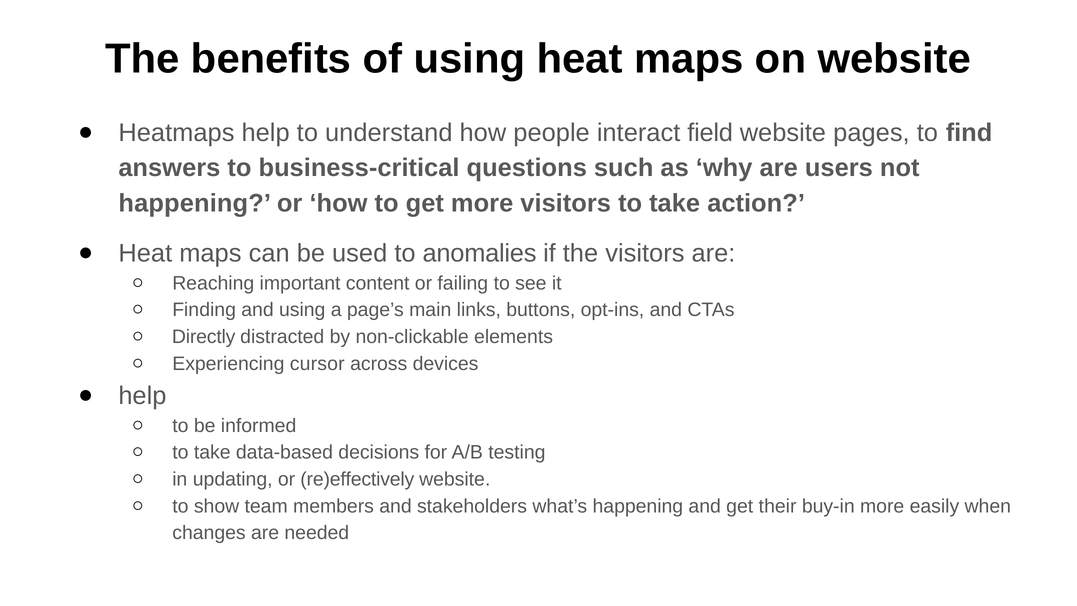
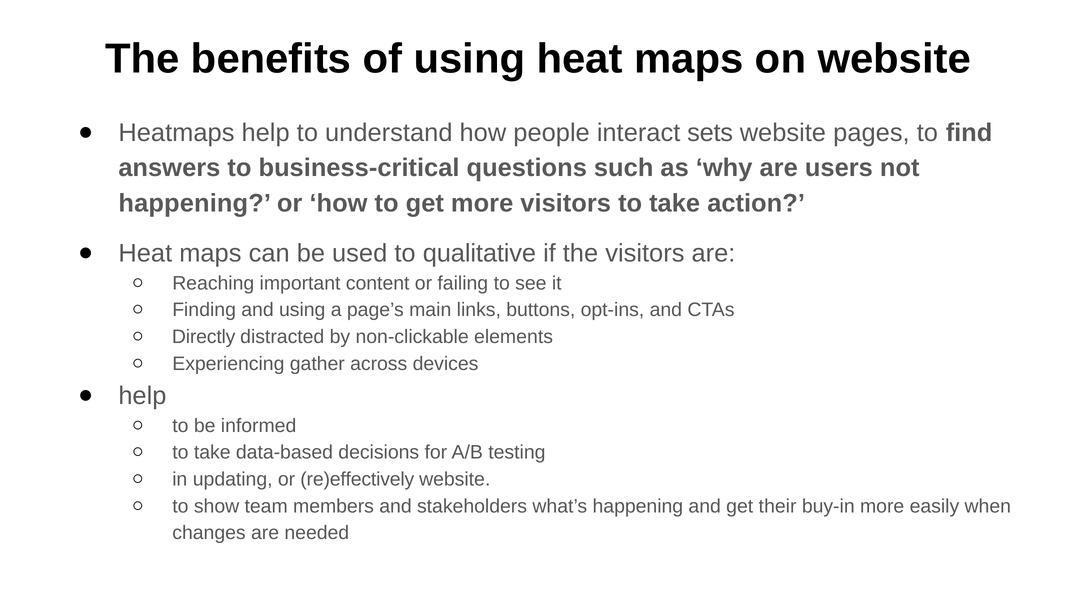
field: field -> sets (710, 133)
anomalies: anomalies -> qualitative (479, 253)
cursor: cursor -> gather (317, 364)
